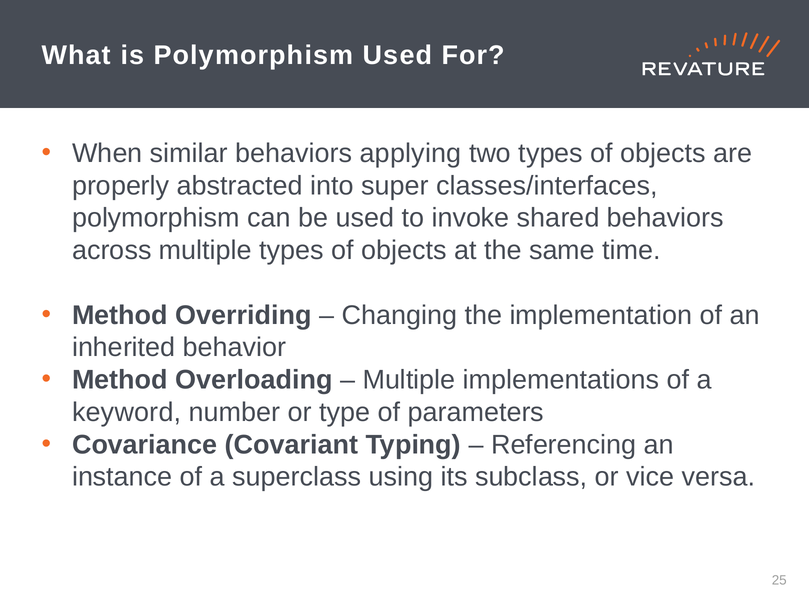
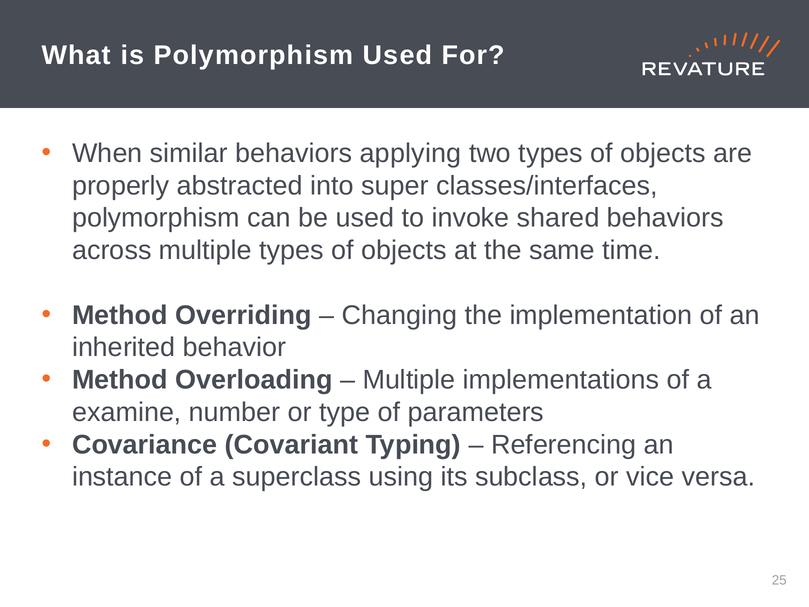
keyword: keyword -> examine (127, 412)
